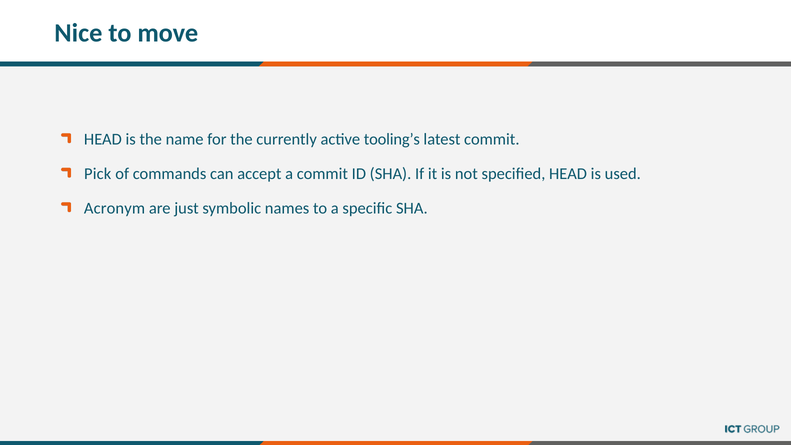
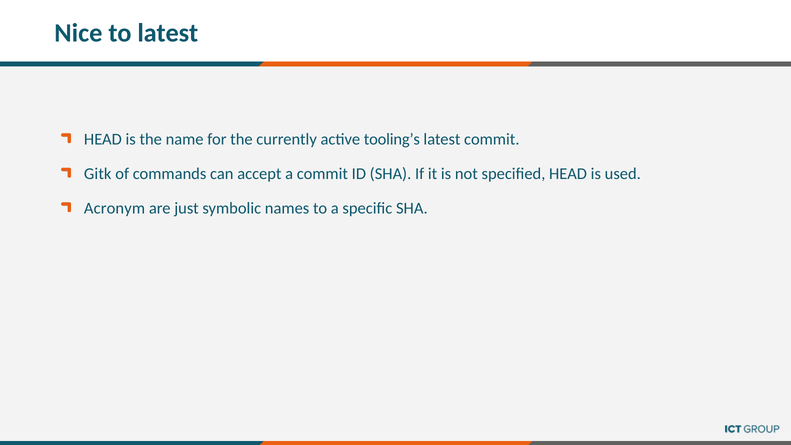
to move: move -> latest (168, 33)
Pick: Pick -> Gitk (98, 174)
